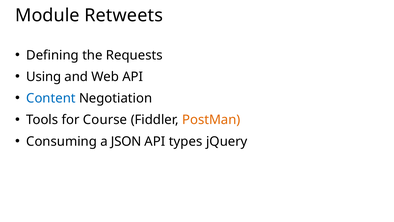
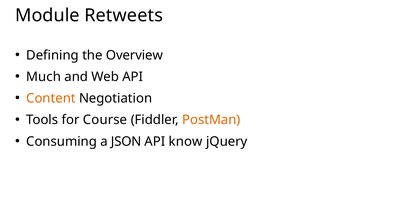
Requests: Requests -> Overview (134, 55)
Using: Using -> Much (44, 77)
Content colour: blue -> orange (51, 98)
types: types -> know (186, 141)
